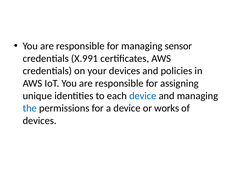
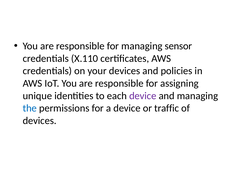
X.991: X.991 -> X.110 (85, 58)
device colour: blue -> purple (143, 96)
works: works -> traffic (167, 108)
